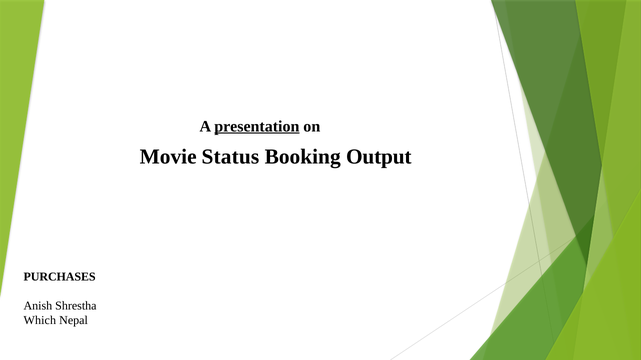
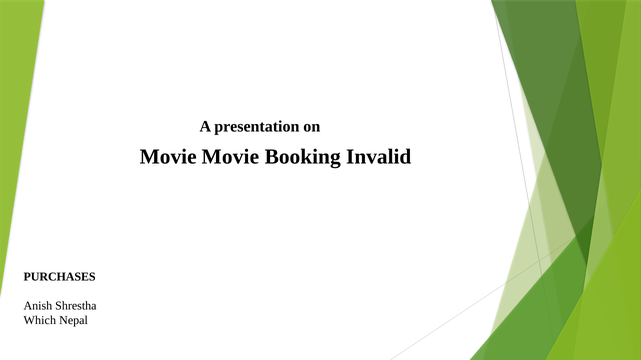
presentation underline: present -> none (257, 126)
Movie Status: Status -> Movie (230, 157)
Output: Output -> Invalid (379, 157)
